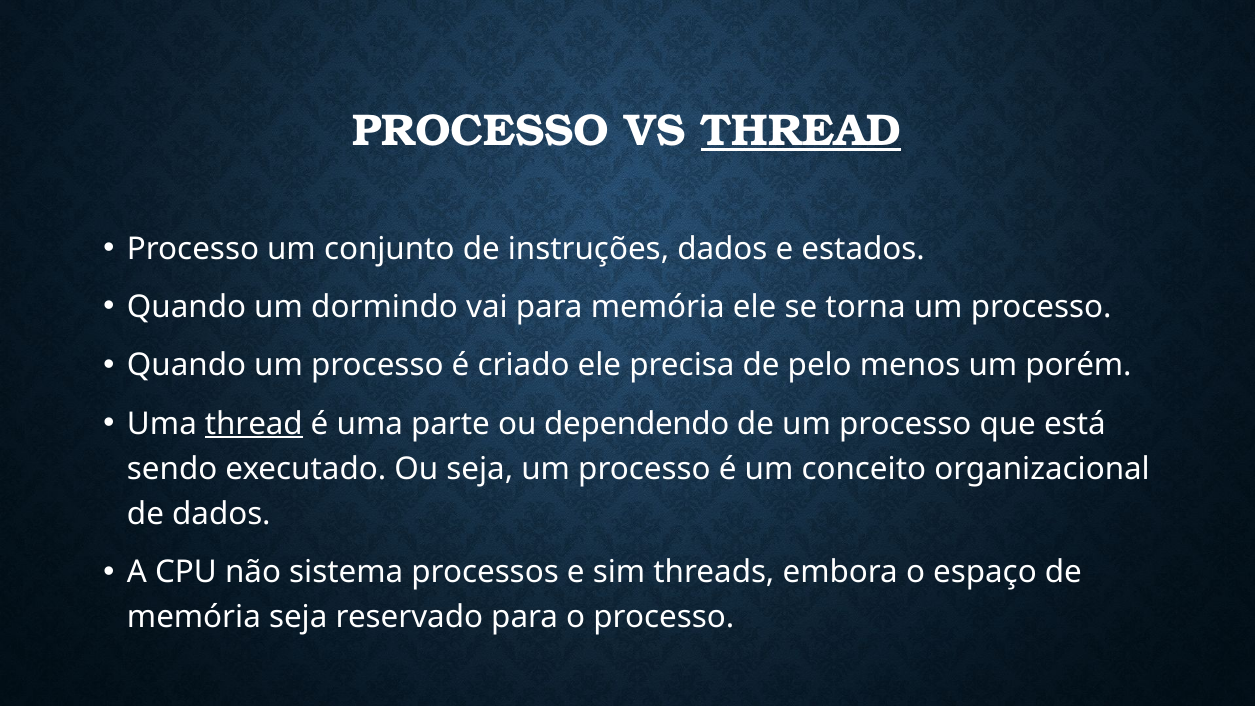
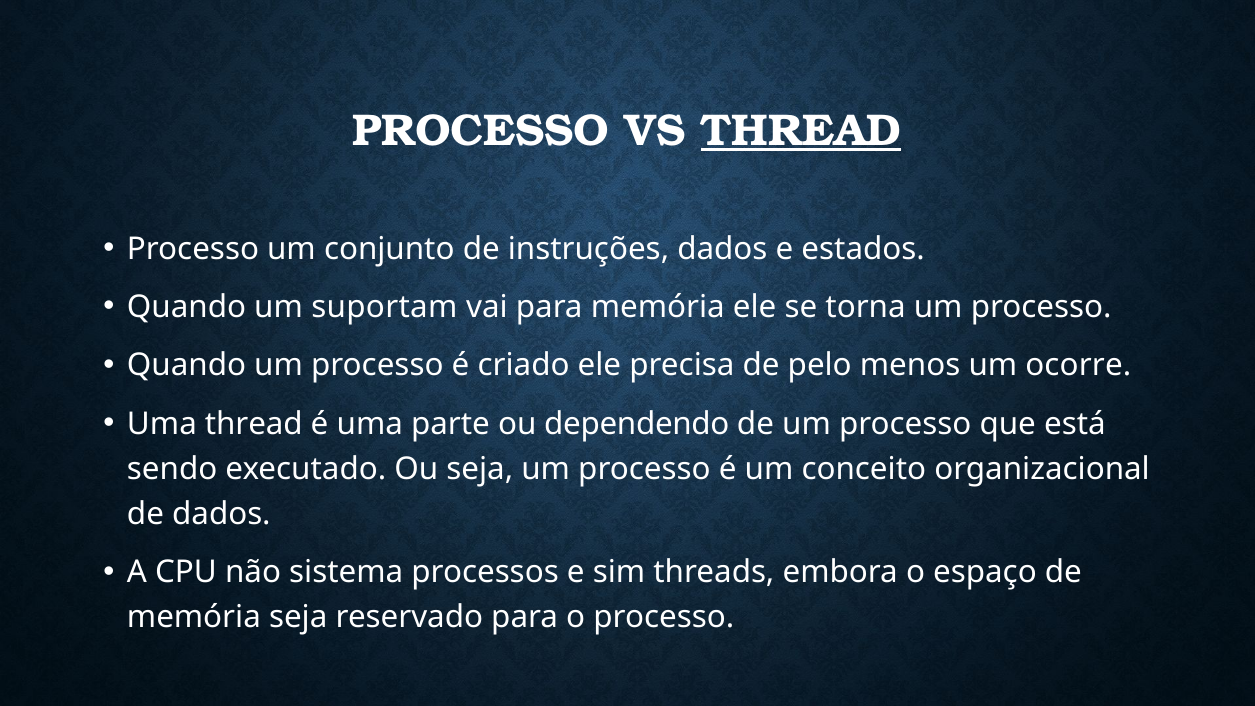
dormindo: dormindo -> suportam (384, 307)
porém: porém -> ocorre (1078, 366)
thread underline: present -> none (254, 424)
